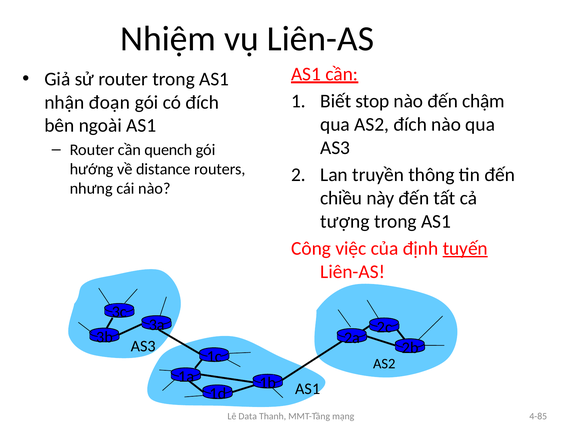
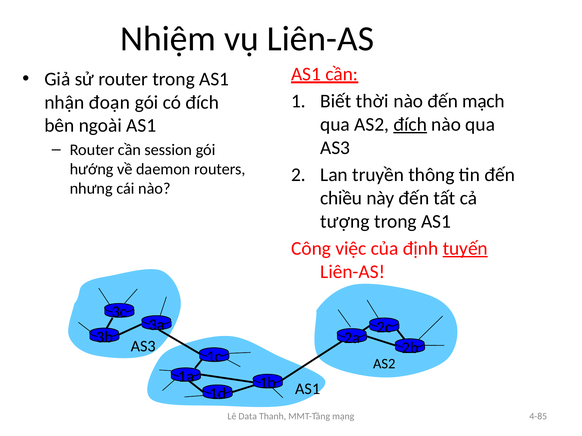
stop: stop -> thời (372, 101)
chậm: chậm -> mạch (483, 101)
đích underline: none -> present (410, 125)
quench: quench -> session (168, 150)
distance: distance -> daemon (163, 169)
